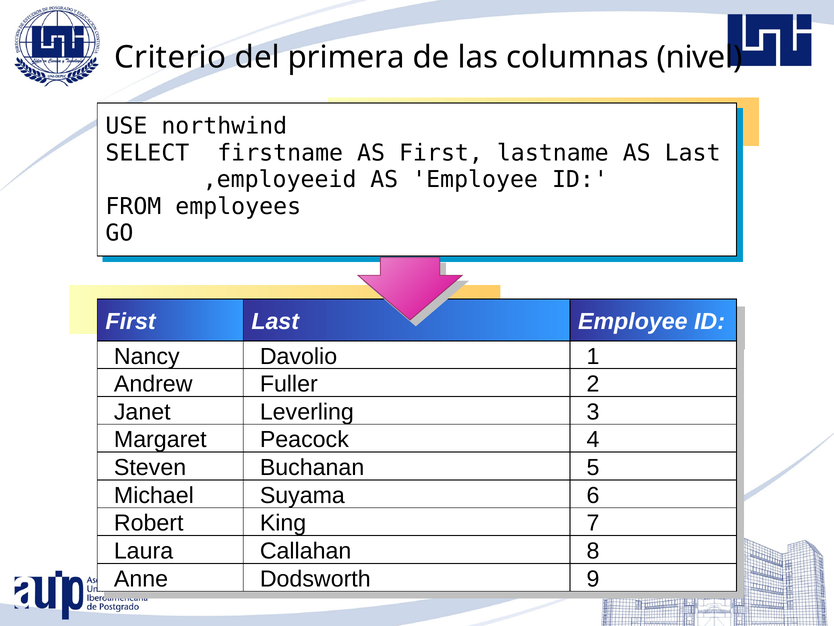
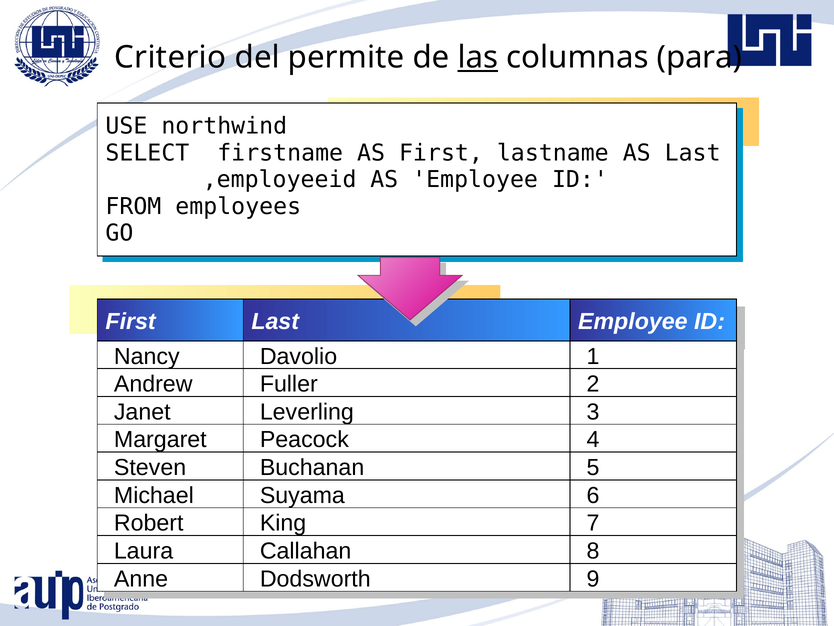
primera: primera -> permite (346, 57)
las underline: none -> present (478, 57)
nivel: nivel -> para (699, 57)
